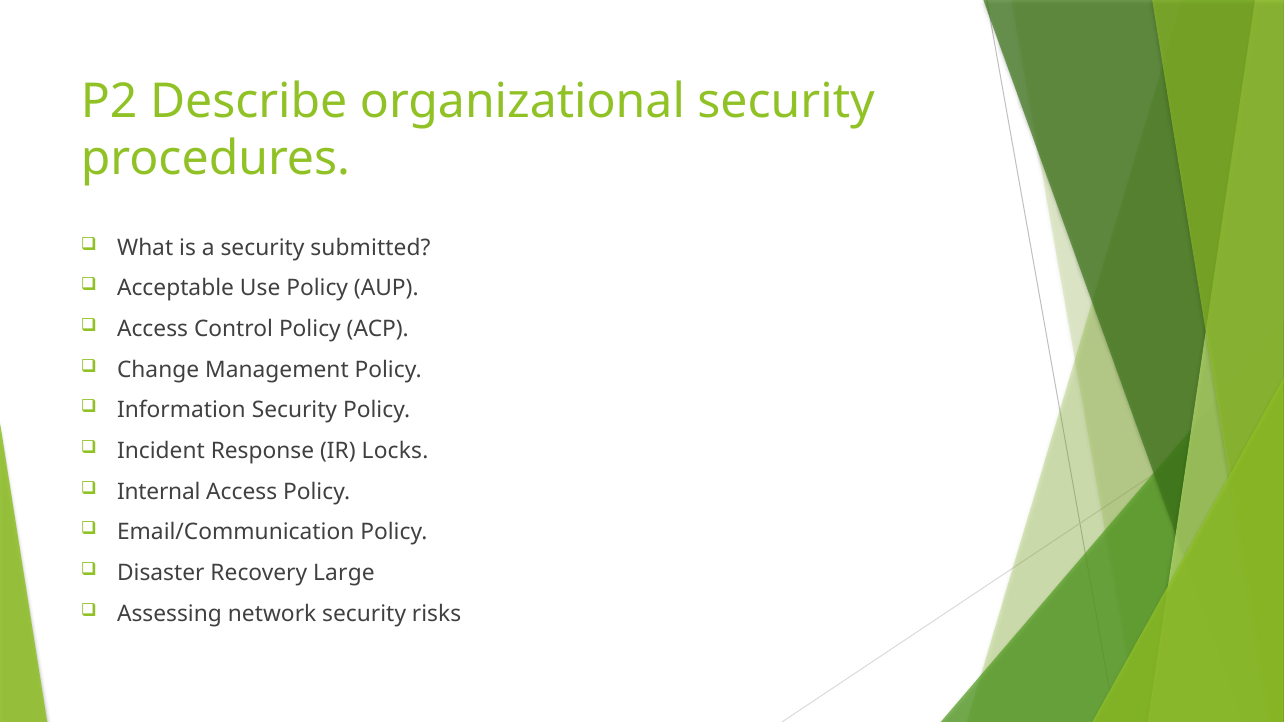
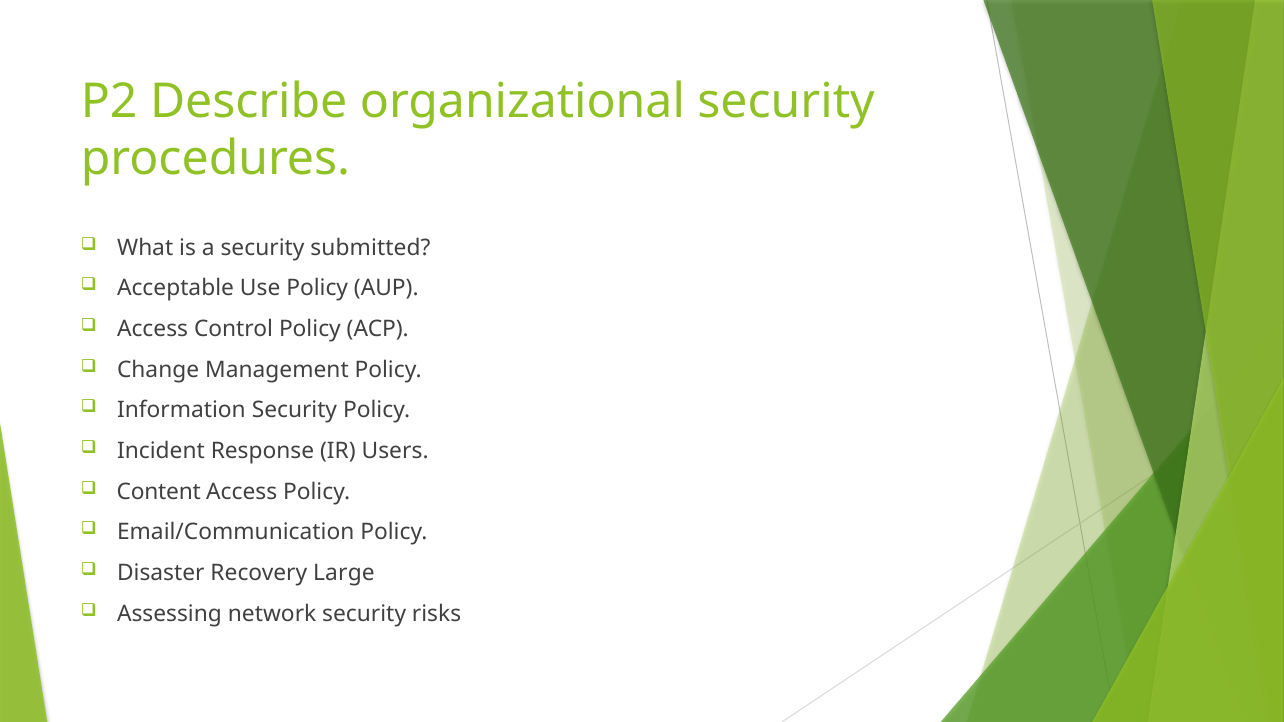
Locks: Locks -> Users (395, 451)
Internal: Internal -> Content (159, 492)
